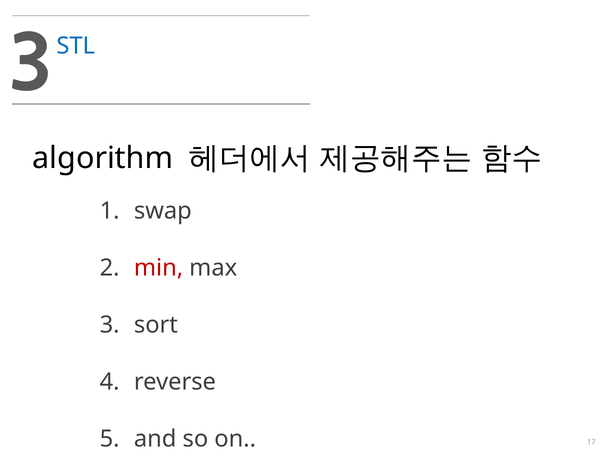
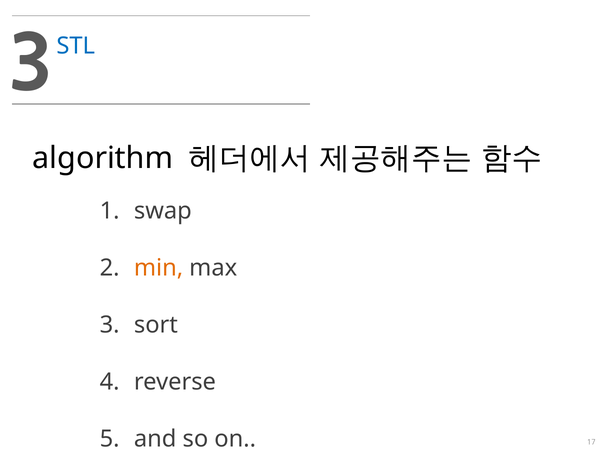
min colour: red -> orange (159, 268)
